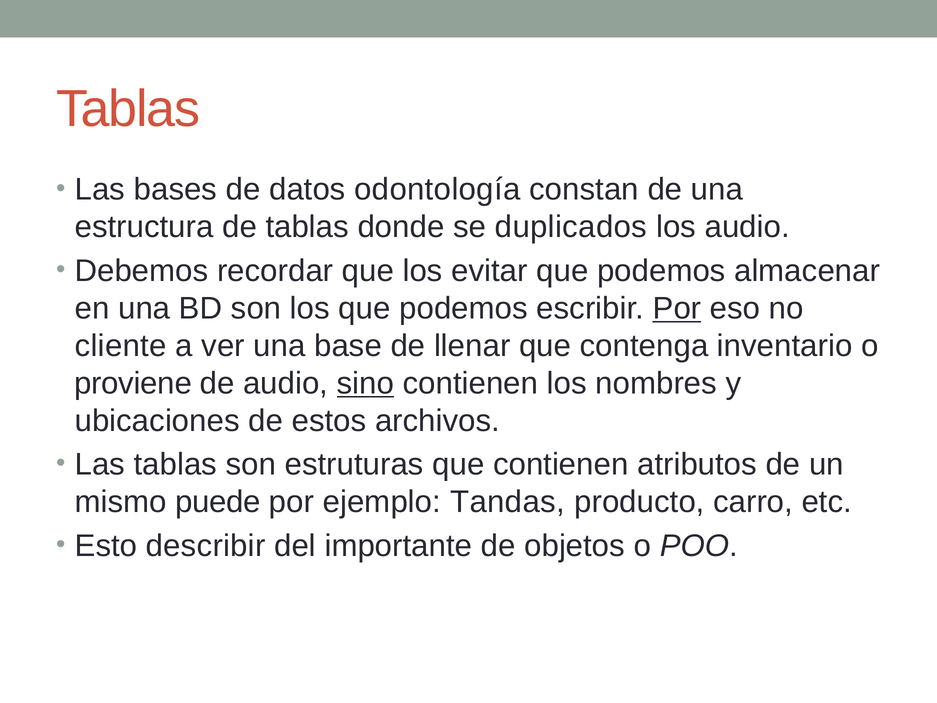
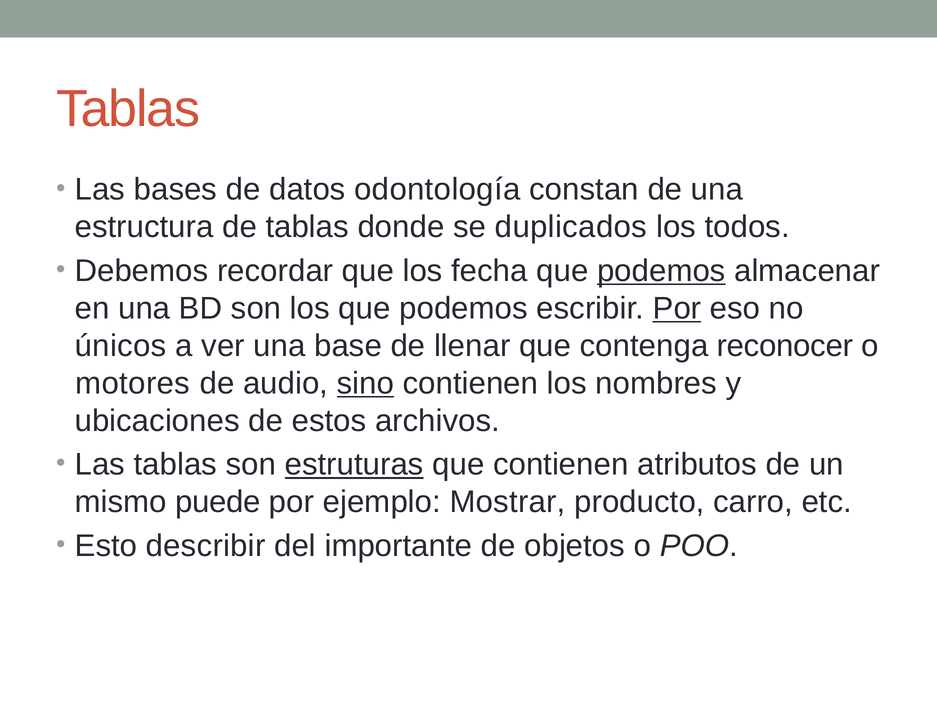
los audio: audio -> todos (747, 227)
evitar: evitar -> fecha (489, 271)
podemos underline: none -> present (661, 271)
cliente: cliente -> únicos (121, 346)
inventario: inventario -> reconocer (785, 346)
proviene: proviene -> motores (133, 383)
estruturas underline: none -> present (354, 464)
Tandas: Tandas -> Mostrar (508, 502)
